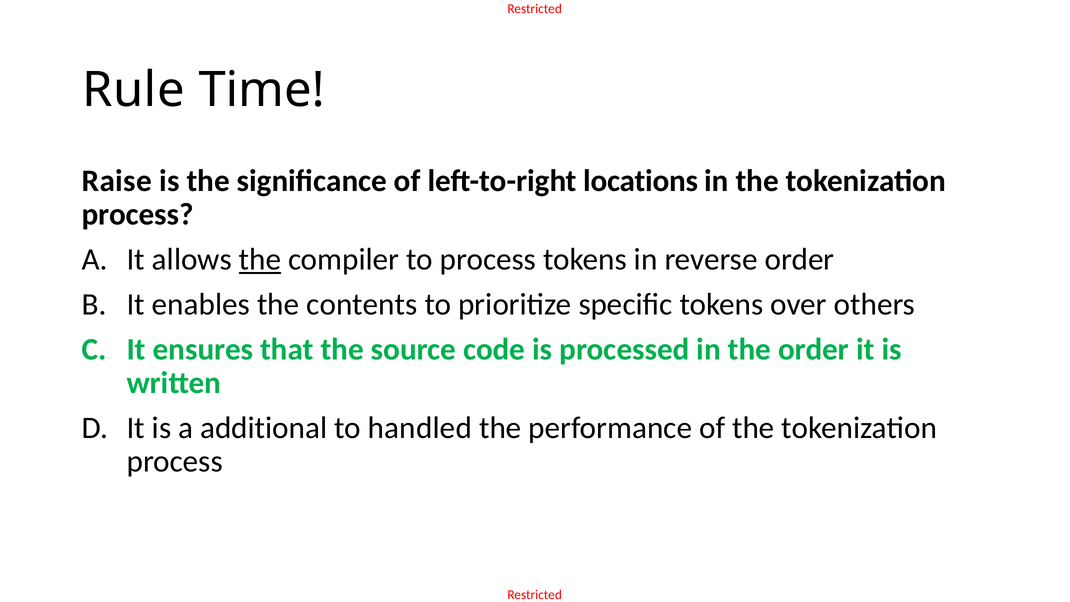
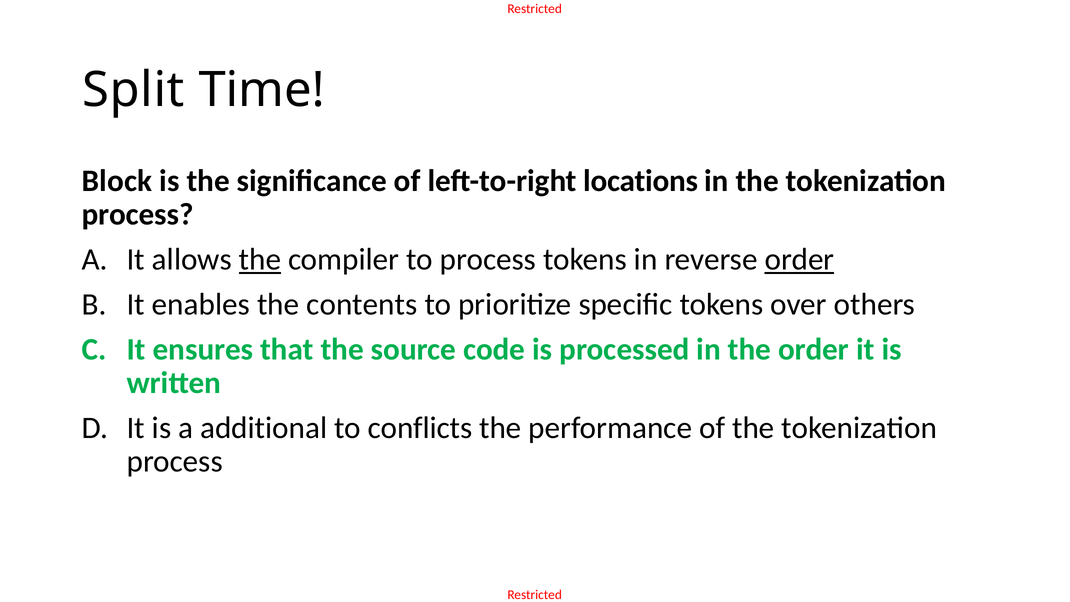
Rule: Rule -> Split (133, 90)
Raise: Raise -> Block (117, 181)
order underline: none -> present (799, 259)
handled: handled -> conflicts (420, 428)
